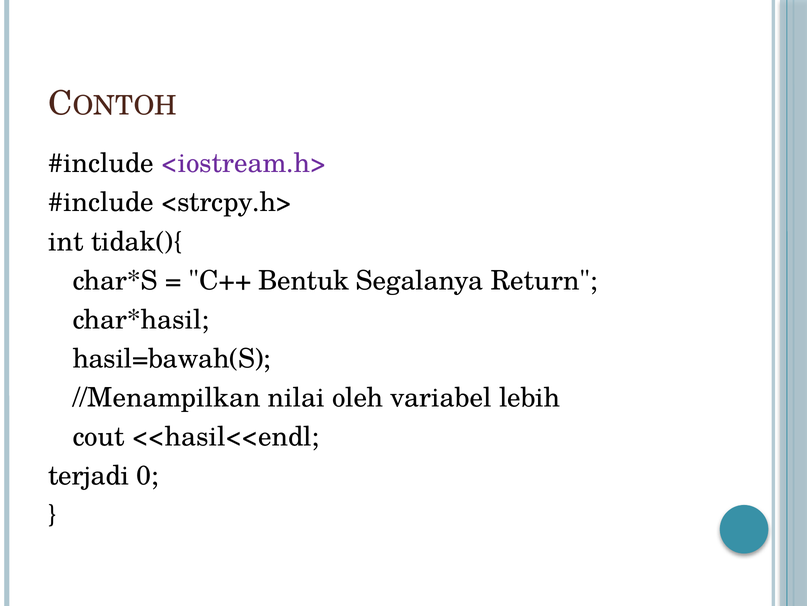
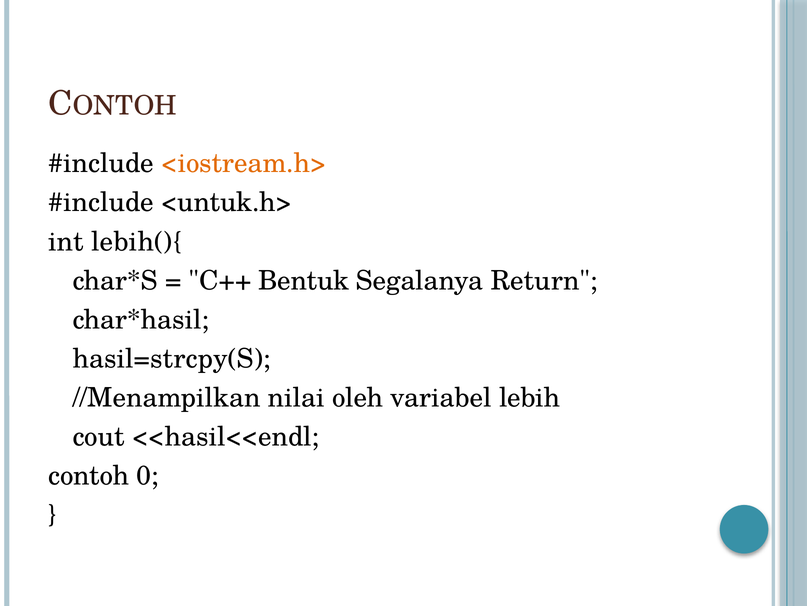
<iostream.h> colour: purple -> orange (244, 163)
<strcpy.h>: <strcpy.h> -> <untuk.h> (227, 202)
tidak(){: tidak(){ -> lebih(){ (136, 241)
hasil=bawah(S: hasil=bawah(S -> hasil=strcpy(S (172, 358)
terjadi: terjadi -> contoh (89, 475)
